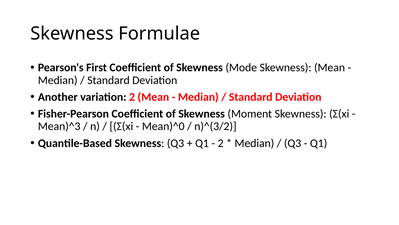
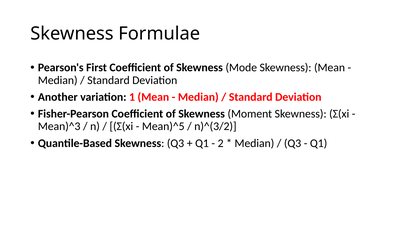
variation 2: 2 -> 1 (132, 97)
Mean)^0: Mean)^0 -> Mean)^5 (163, 126)
